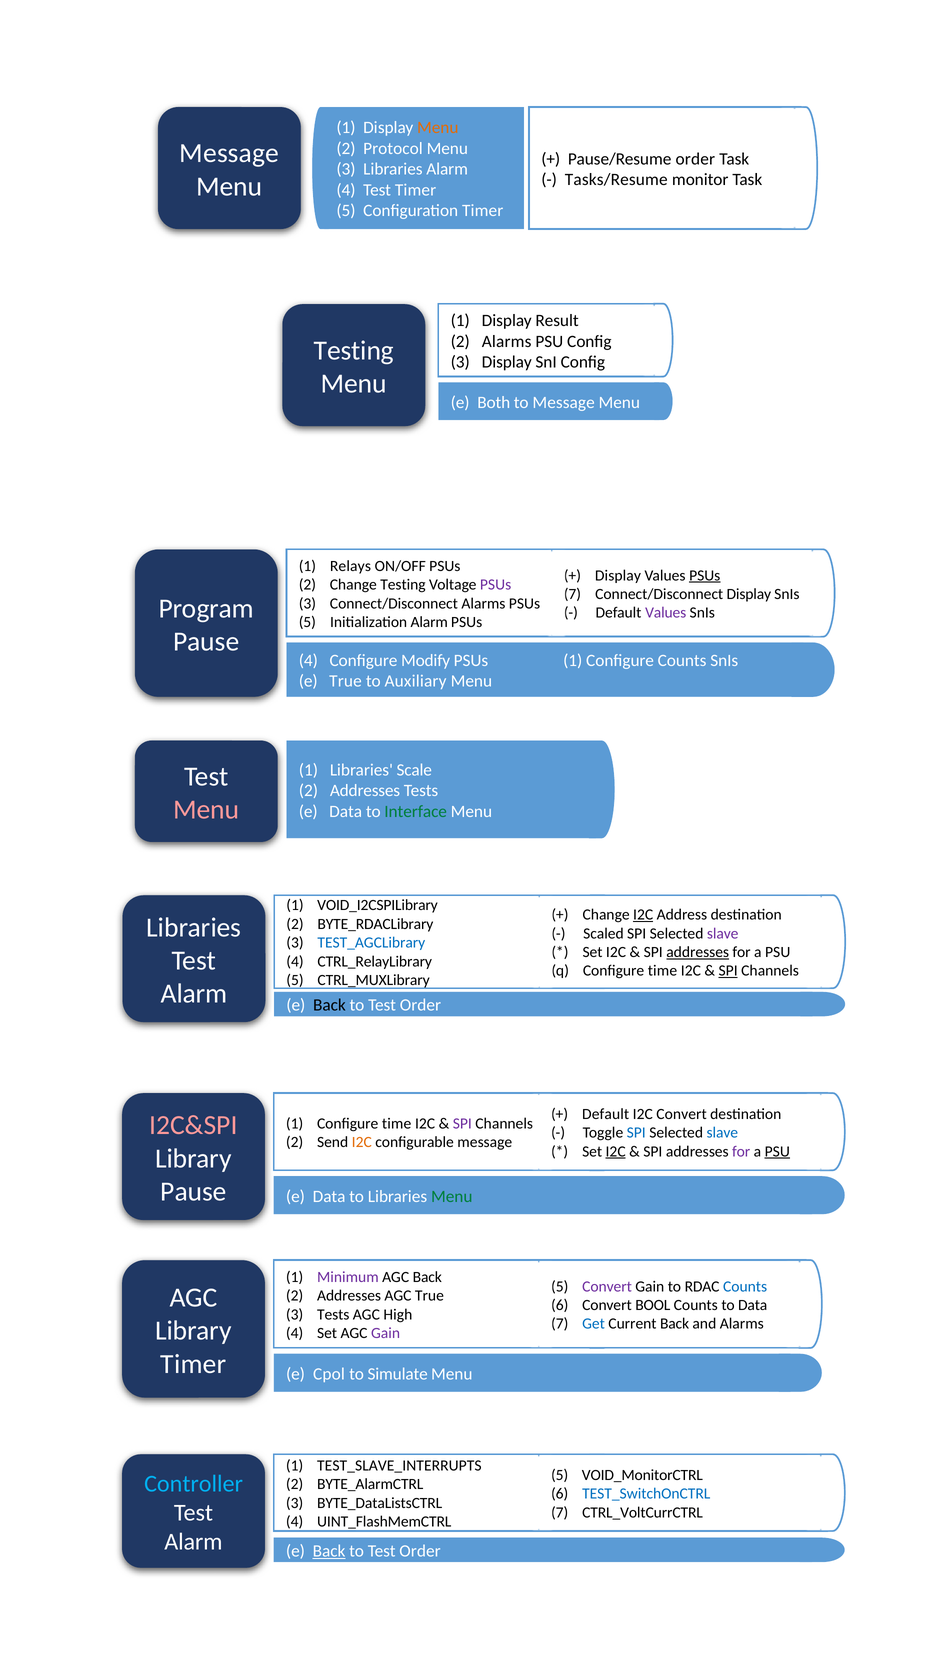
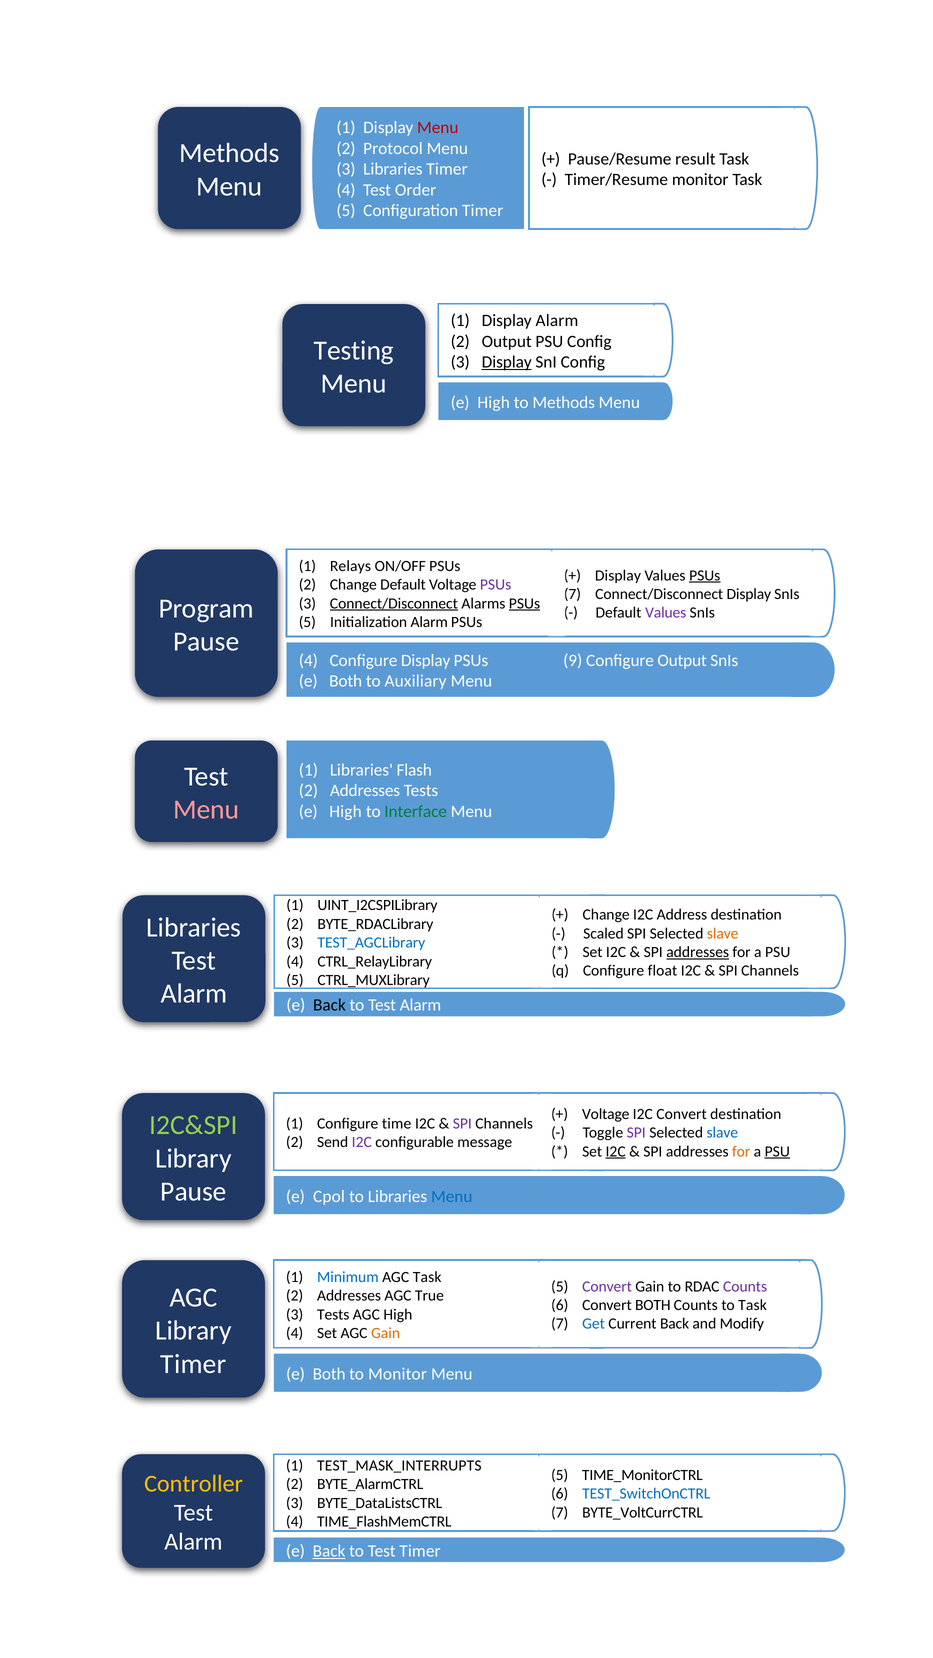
Menu colour: orange -> red (438, 128)
Message: Message -> Methods (229, 153)
Pause/Resume order: order -> result (695, 159)
Libraries Alarm: Alarm -> Timer (447, 169)
Tasks/Resume: Tasks/Resume -> Timer/Resume (616, 180)
Test Timer: Timer -> Order (416, 190)
Display Result: Result -> Alarm (557, 321)
2 Alarms: Alarms -> Output (507, 341)
Display underline: none -> present (507, 362)
Both: Both -> High (494, 403)
to Message: Message -> Methods (564, 403)
Change Testing: Testing -> Default (403, 585)
Connect/Disconnect underline: none -> present (394, 604)
PSUs underline: none -> present (524, 604)
Configure Modify: Modify -> Display (426, 661)
PSUs 1: 1 -> 9 (573, 661)
Configure Counts: Counts -> Output (682, 661)
True: True -> Both (346, 682)
Scale: Scale -> Flash (414, 770)
Data: Data -> High (346, 812)
VOID_I2CSPILibrary: VOID_I2CSPILibrary -> UINT_I2CSPILibrary (377, 906)
I2C underline: present -> none (643, 915)
slave colour: purple -> orange (723, 934)
time: time -> float (662, 971)
SPI underline: present -> none (728, 971)
Order: Order -> Alarm (421, 1006)
Default: Default -> Voltage (606, 1115)
I2C&SPI colour: pink -> light green (193, 1126)
SPI colour: blue -> purple (636, 1133)
I2C colour: orange -> purple (362, 1143)
for colour: purple -> orange (741, 1152)
Data: Data -> Cpol (329, 1197)
Menu colour: green -> blue (452, 1197)
Minimum colour: purple -> blue (348, 1278)
AGC Back: Back -> Task (427, 1278)
Counts colour: blue -> purple (745, 1287)
Convert BOOL: BOOL -> BOTH (653, 1306)
to Data: Data -> Task (752, 1306)
and Alarms: Alarms -> Modify (742, 1324)
Gain colour: purple -> orange (386, 1334)
Cpol: Cpol -> Both (329, 1375)
to Simulate: Simulate -> Monitor (397, 1375)
TEST_SLAVE_INTERRUPTS: TEST_SLAVE_INTERRUPTS -> TEST_MASK_INTERRUPTS (399, 1466)
VOID_MonitorCTRL: VOID_MonitorCTRL -> TIME_MonitorCTRL (642, 1476)
Controller colour: light blue -> yellow (194, 1484)
CTRL_VoltCurrCTRL: CTRL_VoltCurrCTRL -> BYTE_VoltCurrCTRL (643, 1513)
UINT_FlashMemCTRL: UINT_FlashMemCTRL -> TIME_FlashMemCTRL (384, 1522)
Order: Order -> Timer (420, 1552)
